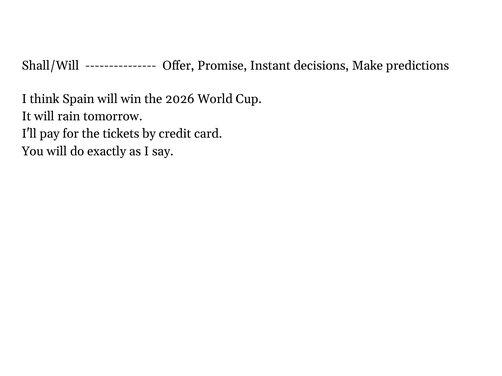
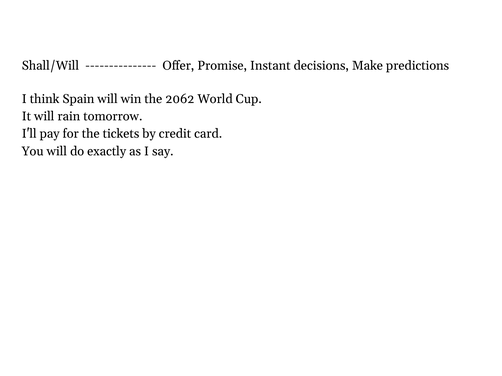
2026: 2026 -> 2062 (180, 99)
